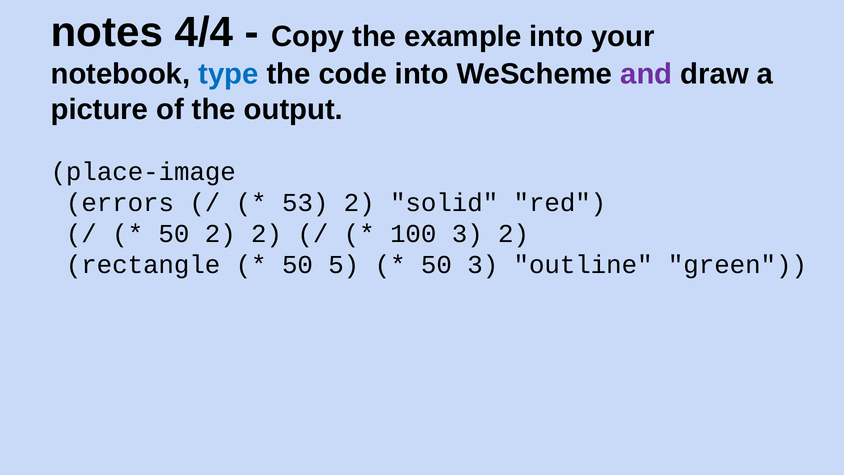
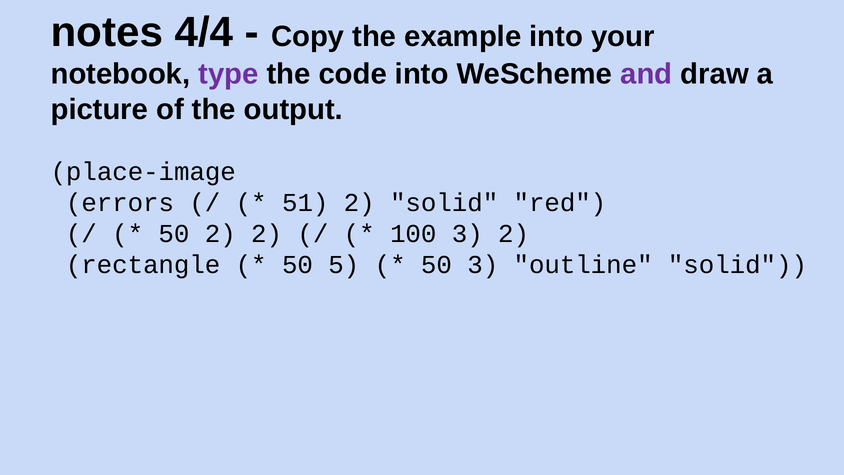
type colour: blue -> purple (229, 74)
53: 53 -> 51 (305, 203)
outline green: green -> solid (737, 264)
